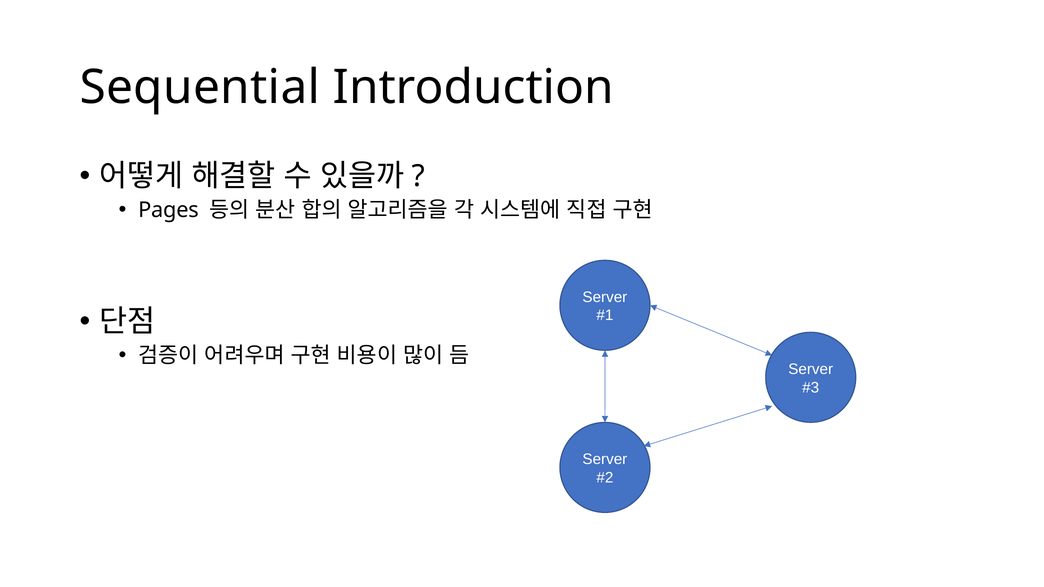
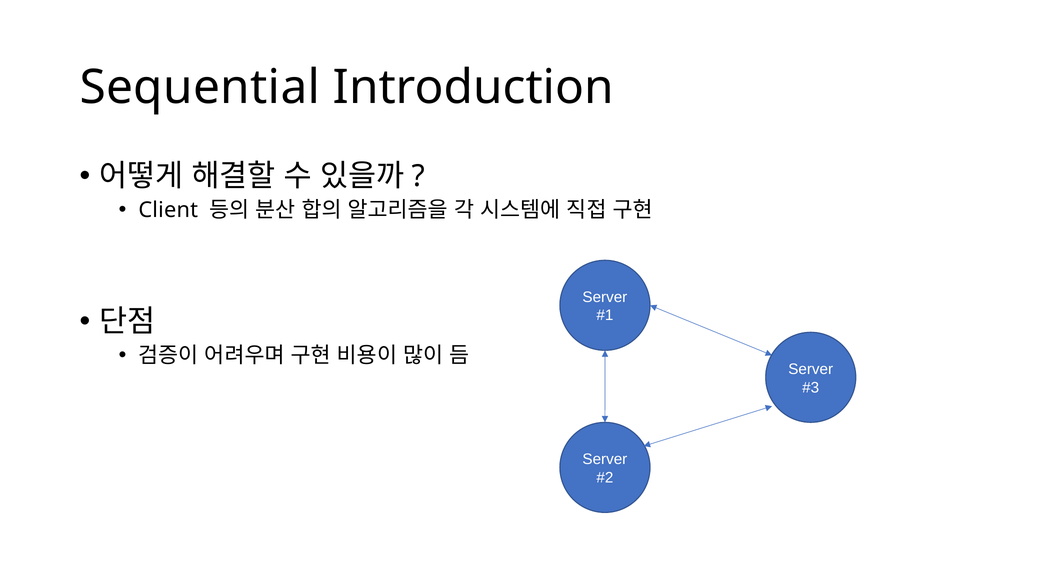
Pages: Pages -> Client (168, 210)
